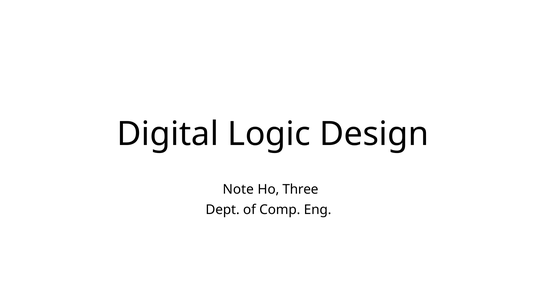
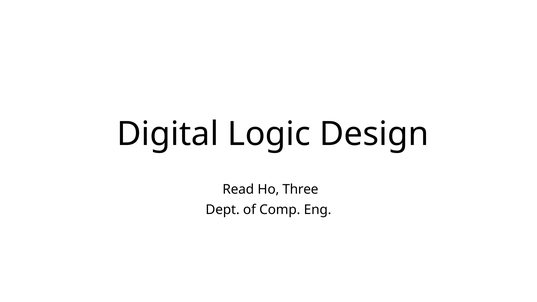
Note: Note -> Read (238, 190)
